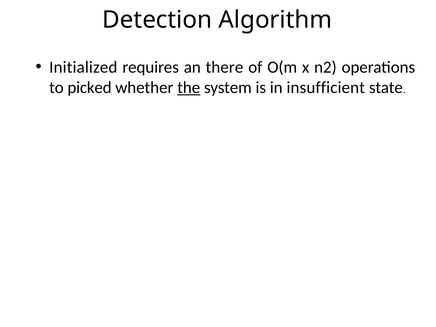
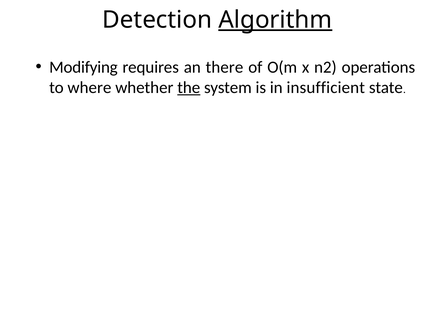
Algorithm underline: none -> present (275, 20)
Initialized: Initialized -> Modifying (83, 67)
picked: picked -> where (89, 87)
